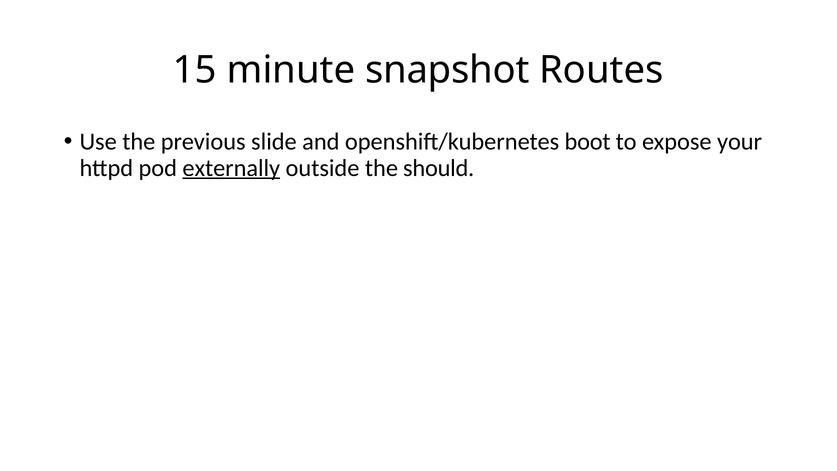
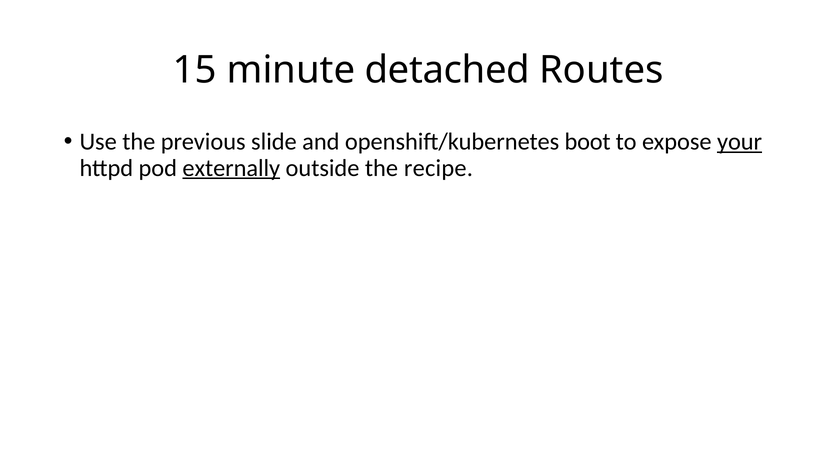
snapshot: snapshot -> detached (447, 70)
your underline: none -> present (740, 142)
should: should -> recipe (438, 168)
